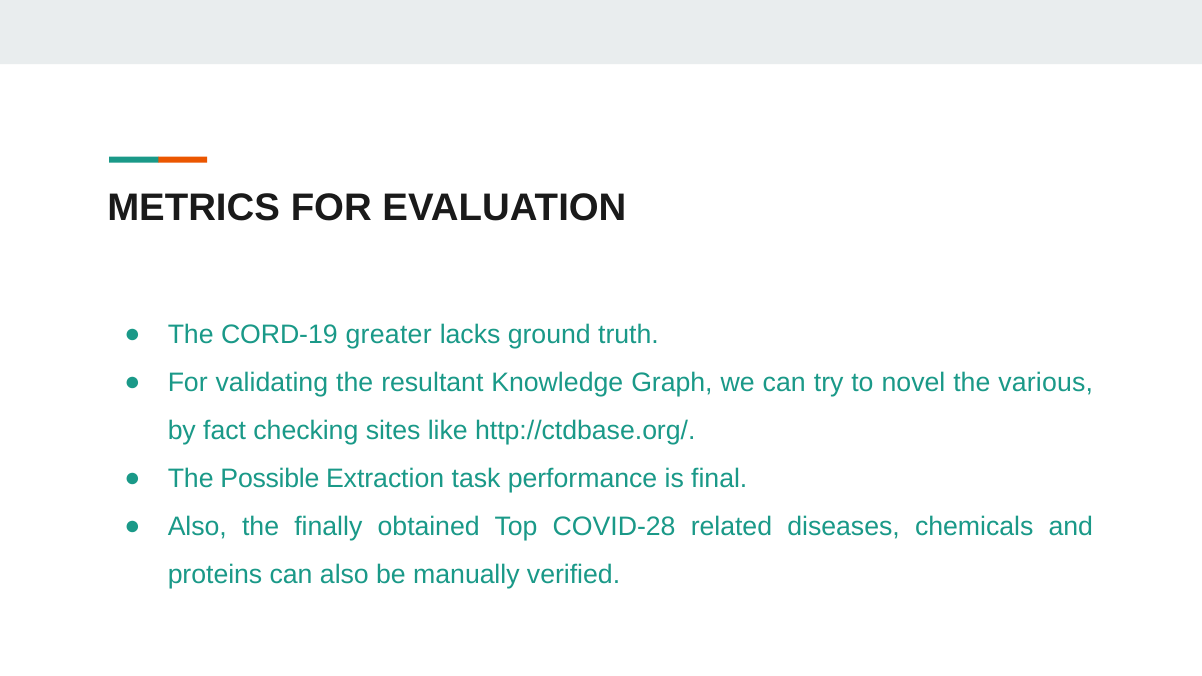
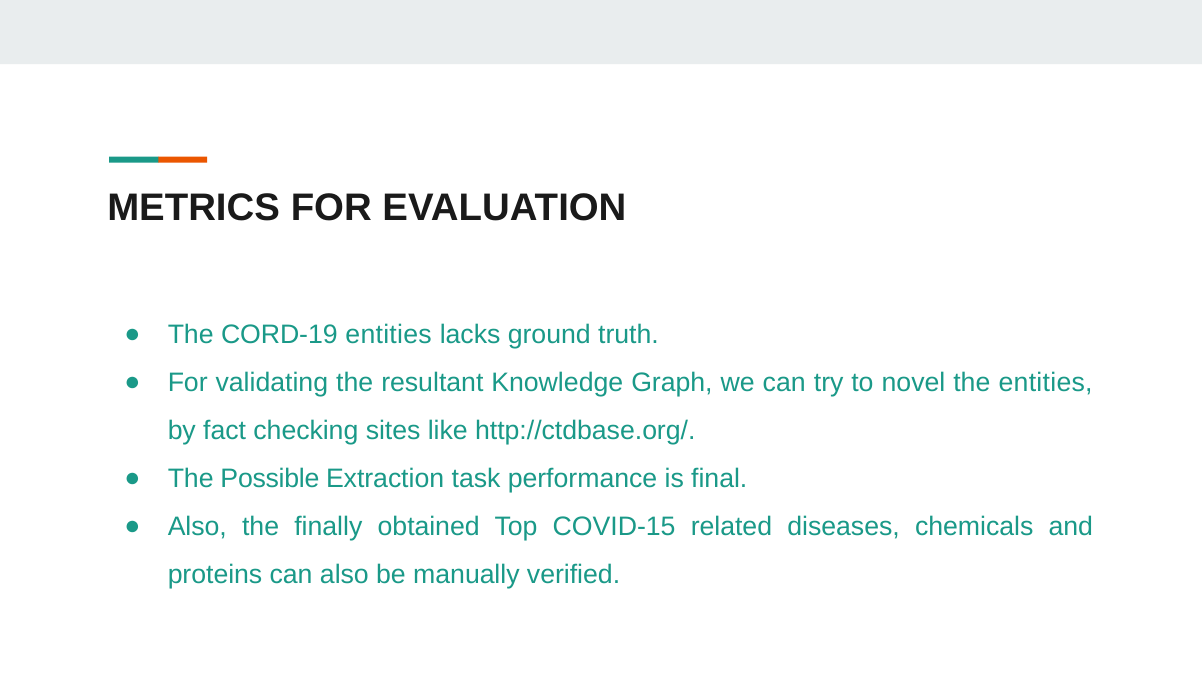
CORD-19 greater: greater -> entities (389, 335)
the various: various -> entities (1046, 383)
COVID-28: COVID-28 -> COVID-15 (614, 527)
